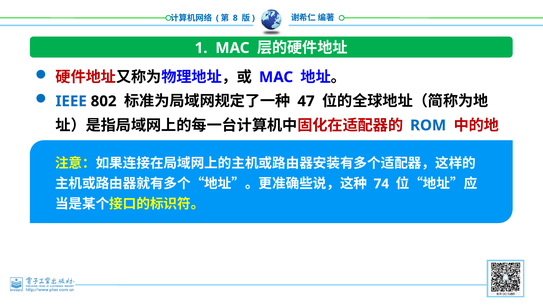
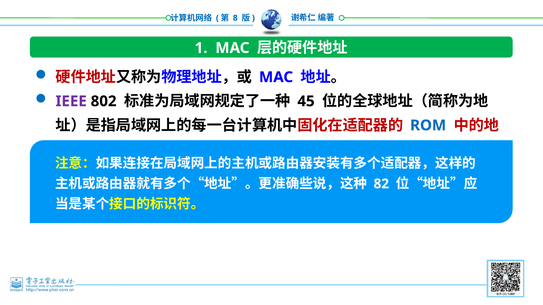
IEEE colour: blue -> purple (71, 101)
47: 47 -> 45 (306, 101)
74: 74 -> 82 (381, 184)
